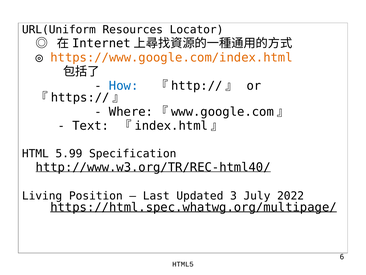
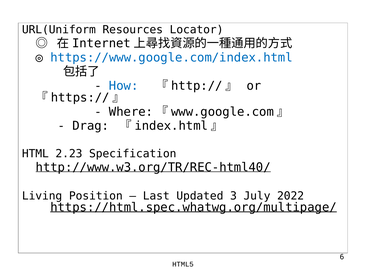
https://www.google.com/index.html colour: orange -> blue (172, 57)
Text: Text -> Drag (91, 126)
5.99: 5.99 -> 2.23 (69, 153)
